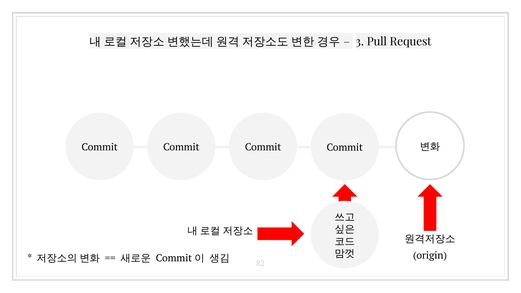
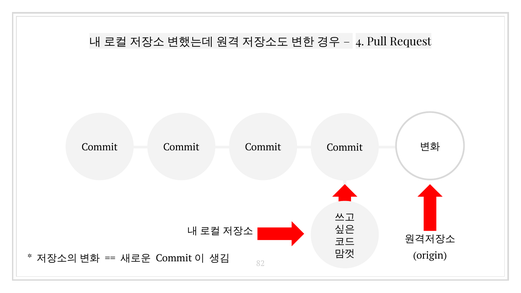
3: 3 -> 4 (360, 42)
